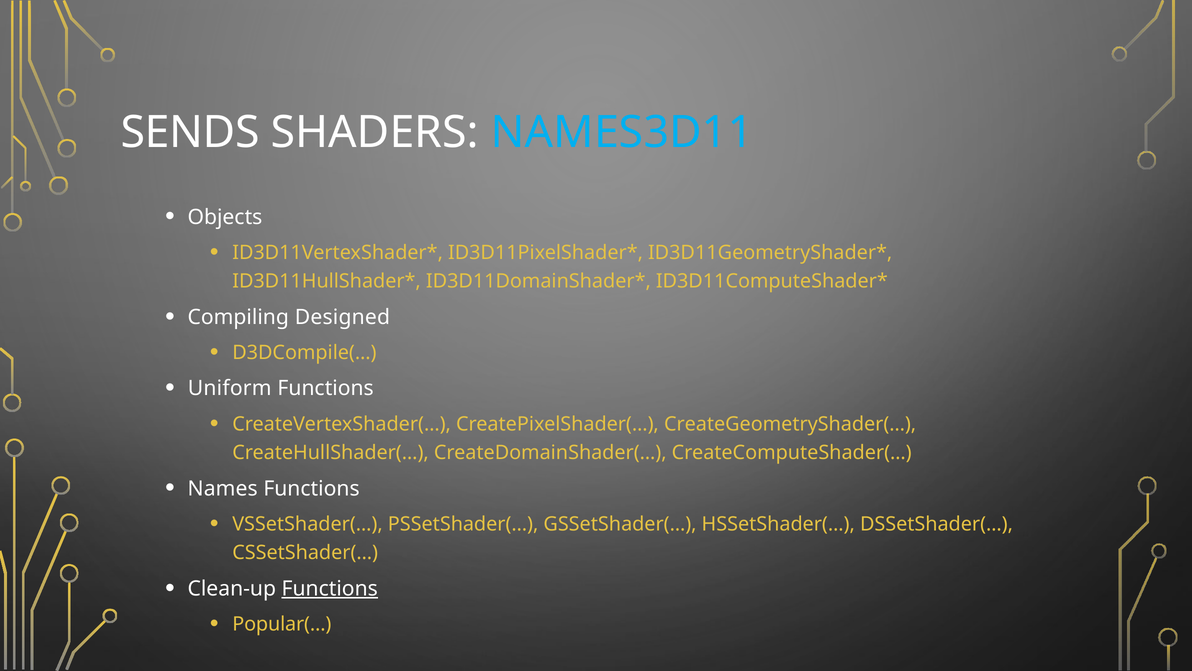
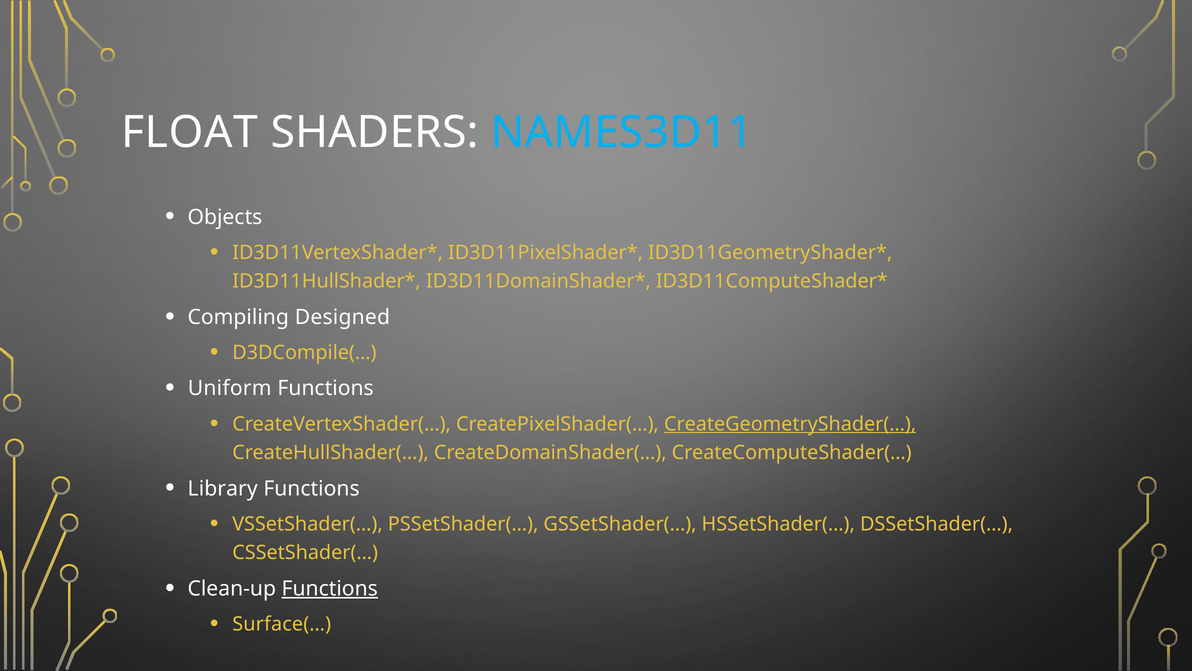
SENDS: SENDS -> FLOAT (190, 132)
CreateGeometryShader(… underline: none -> present (790, 424)
Names: Names -> Library (223, 488)
Popular(…: Popular(… -> Surface(… (282, 624)
